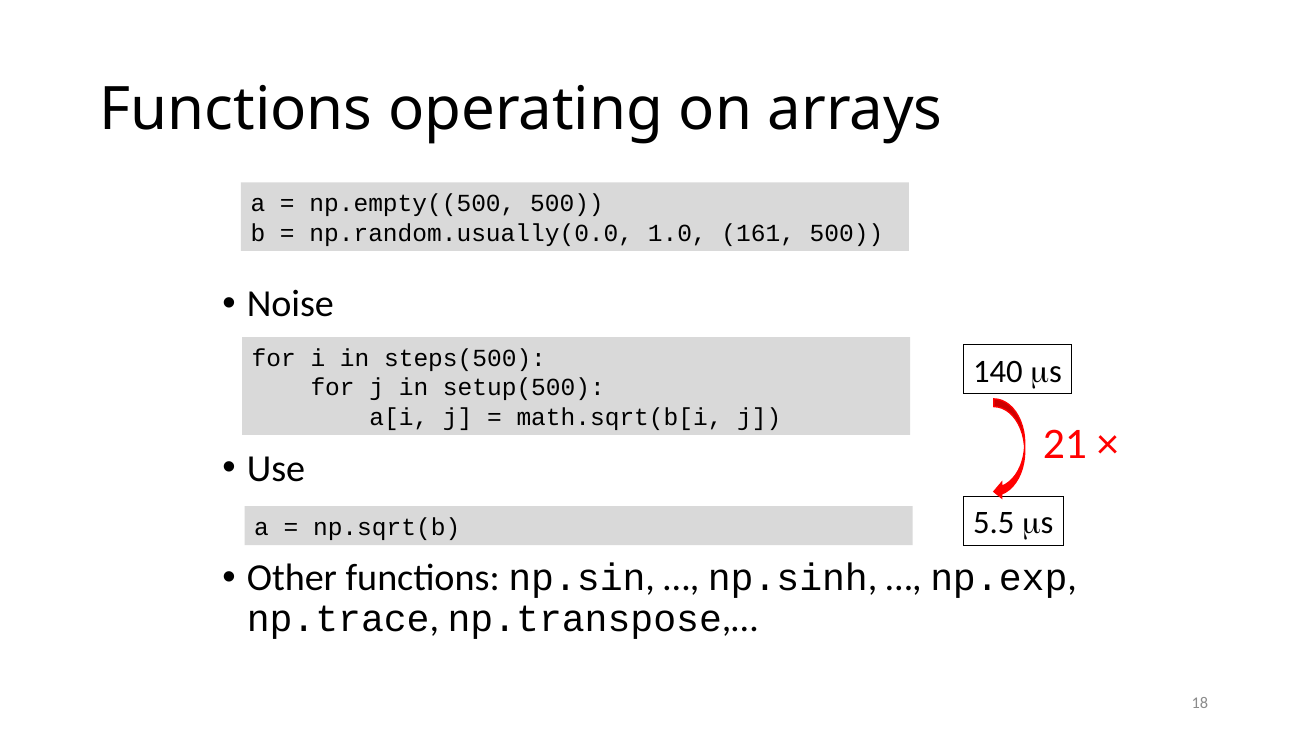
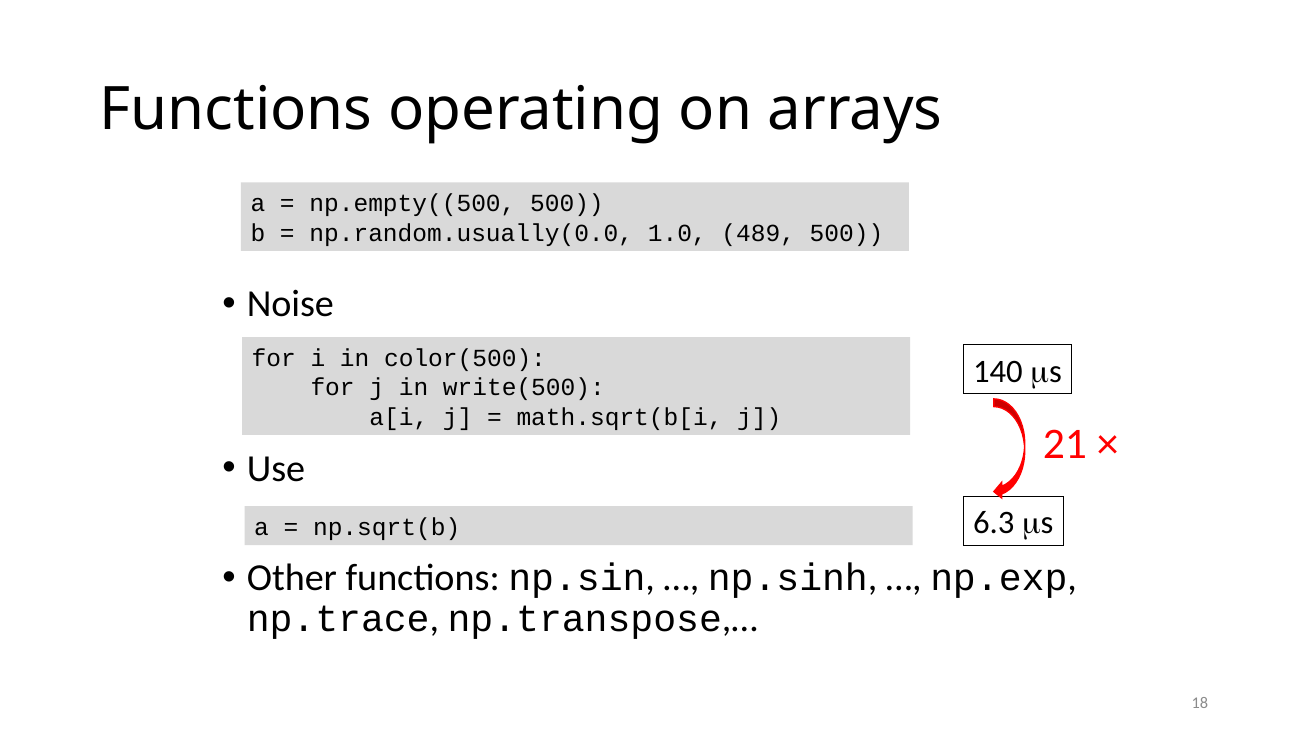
161: 161 -> 489 (758, 233)
steps(500: steps(500 -> color(500 (465, 358)
setup(500: setup(500 -> write(500 (524, 388)
5.5: 5.5 -> 6.3 (994, 523)
